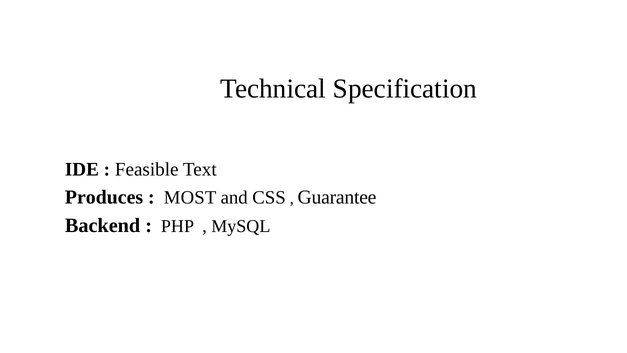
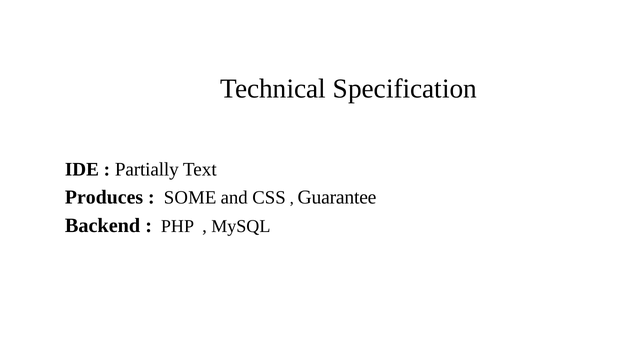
Feasible: Feasible -> Partially (147, 169)
MOST: MOST -> SOME (190, 198)
